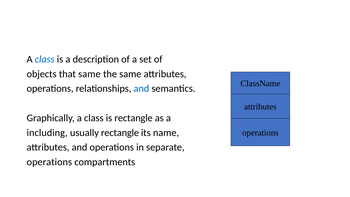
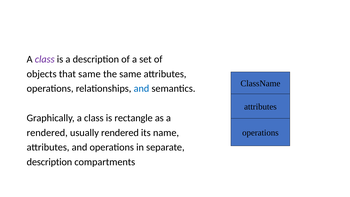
class colour: blue -> purple (45, 59)
including: including -> rendered (47, 133)
usually rectangle: rectangle -> rendered (120, 133)
operations: operations -> description (49, 162)
